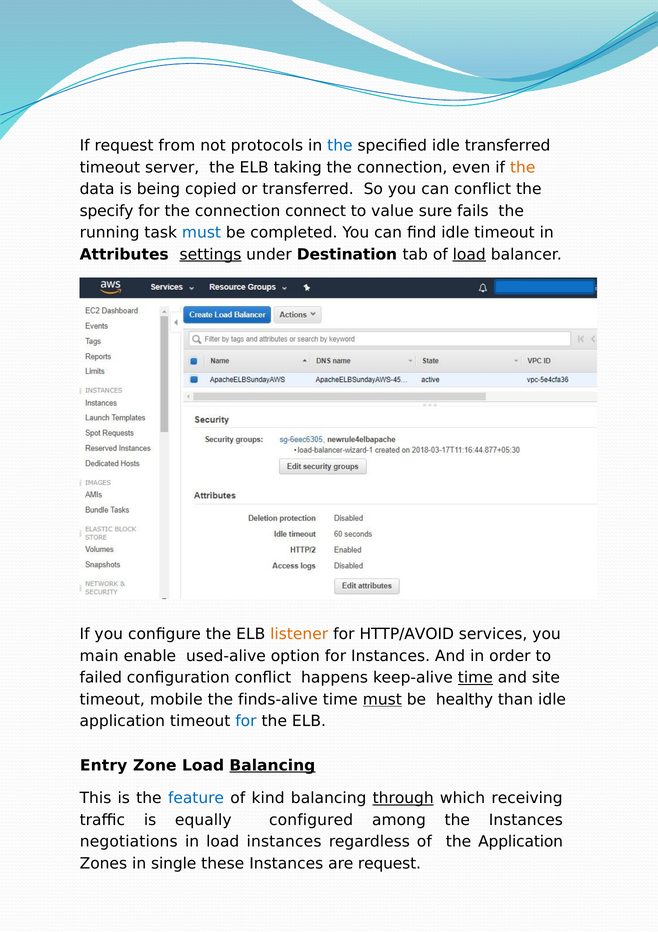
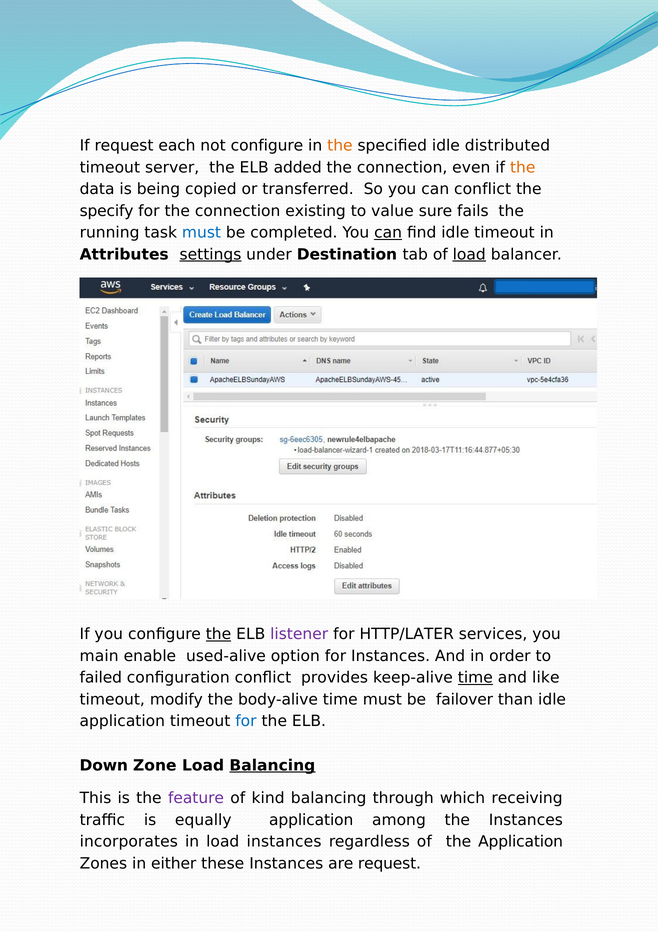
from: from -> each (177, 146)
not protocols: protocols -> configure (267, 146)
the colour: blue -> orange (340, 146)
idle transferred: transferred -> distributed (507, 146)
taking: taking -> added (298, 167)
connect: connect -> existing (316, 211)
can underline: none -> present (388, 232)
the underline: none -> present (218, 634)
listener colour: orange -> purple (299, 634)
HTTP/AVOID: HTTP/AVOID -> HTTP/LATER (407, 634)
happens: happens -> provides (335, 677)
site: site -> like (546, 677)
mobile: mobile -> modify (176, 699)
finds-alive: finds-alive -> body-alive (278, 699)
must underline: present -> none (382, 699)
healthy: healthy -> failover (465, 699)
Entry: Entry -> Down (104, 765)
feature colour: blue -> purple (196, 797)
through underline: present -> none (403, 797)
equally configured: configured -> application (311, 819)
negotiations: negotiations -> incorporates (129, 841)
single: single -> either (174, 863)
